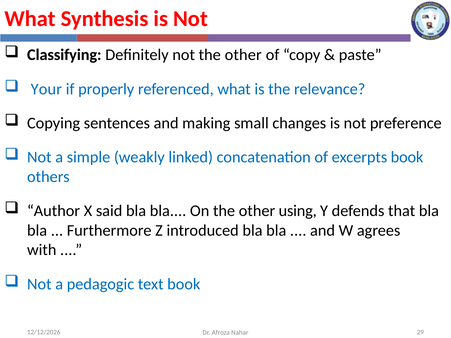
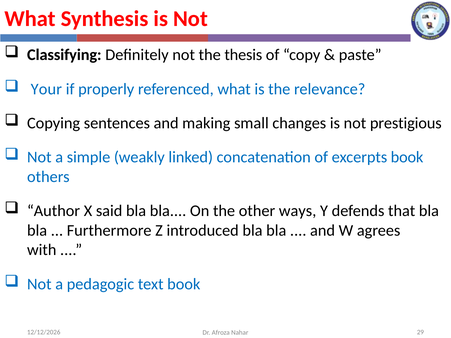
not the other: other -> thesis (243, 55)
preference: preference -> prestigious (406, 123)
using: using -> ways (298, 211)
